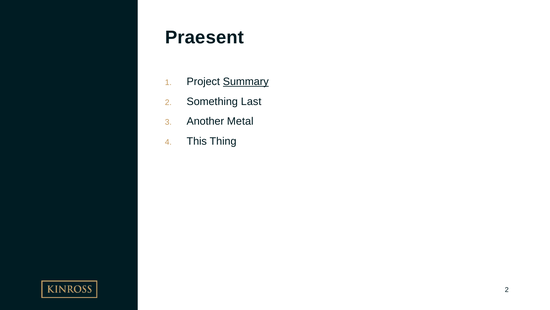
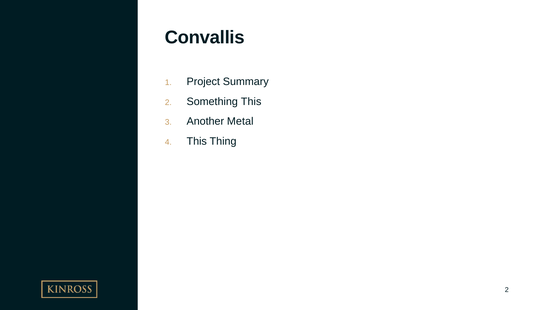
Praesent: Praesent -> Convallis (205, 37)
Summary underline: present -> none (246, 81)
Something Last: Last -> This (251, 101)
